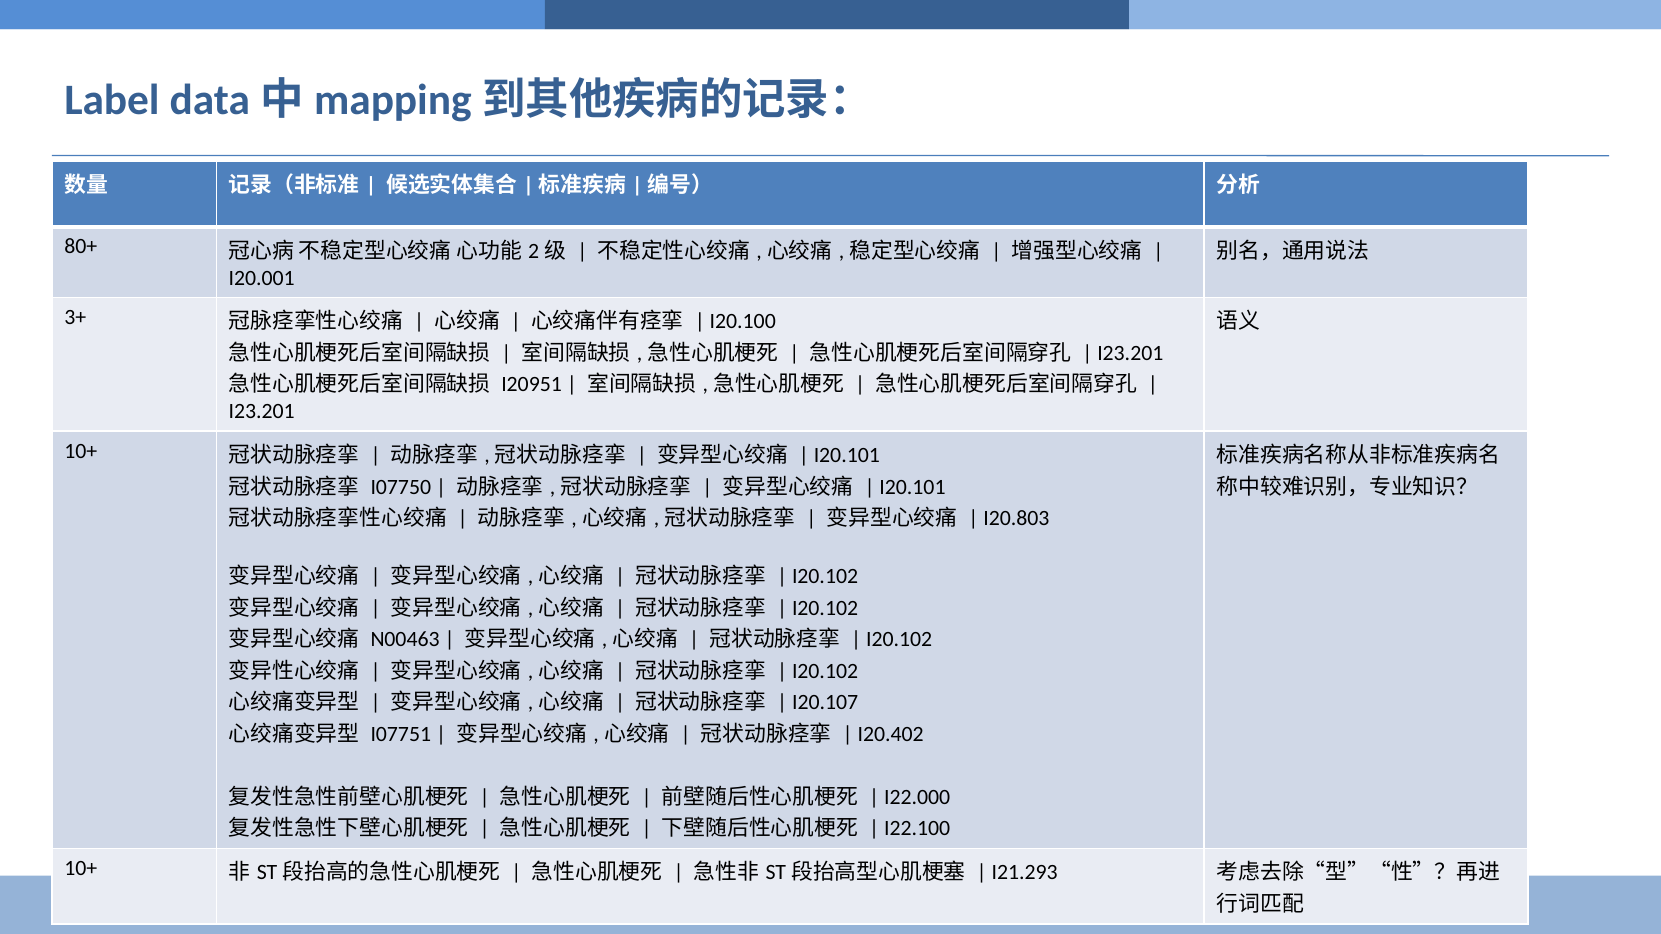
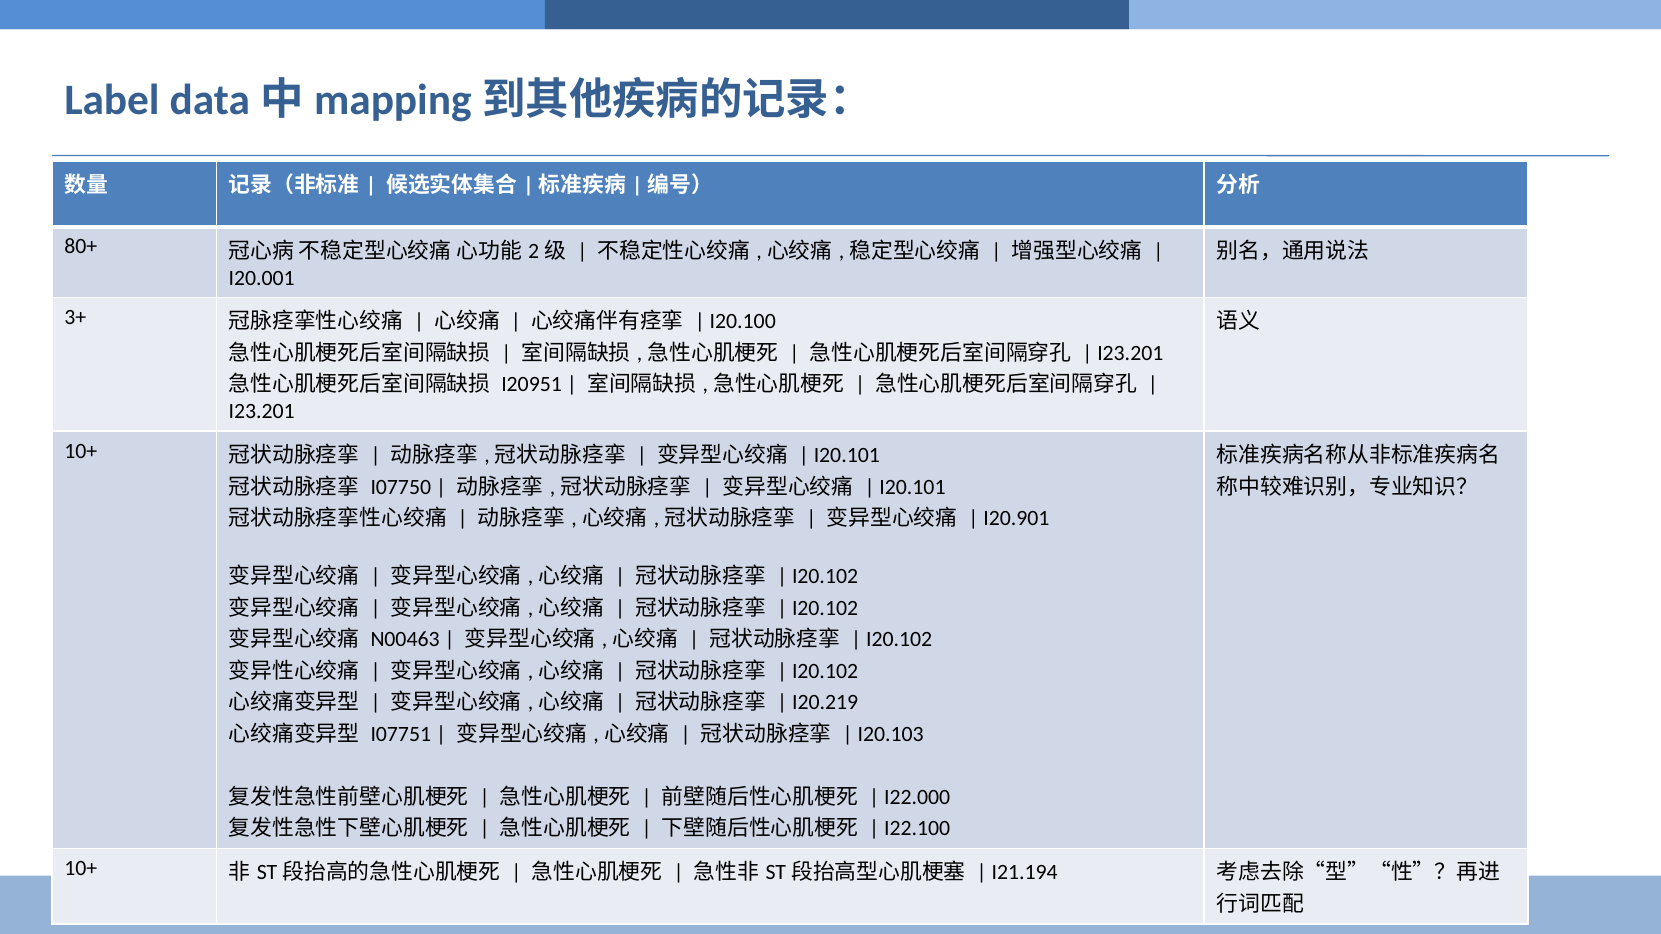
I20.803: I20.803 -> I20.901 (1016, 519)
I20.107: I20.107 -> I20.219 (825, 703)
I20.402: I20.402 -> I20.103 (891, 734)
I21.293: I21.293 -> I21.194 (1025, 873)
